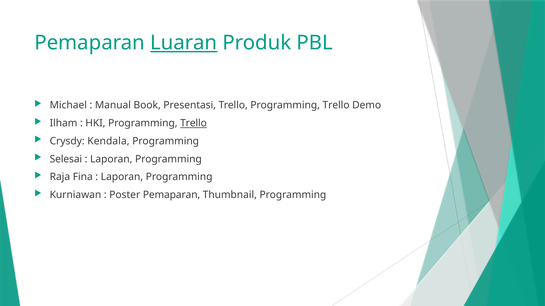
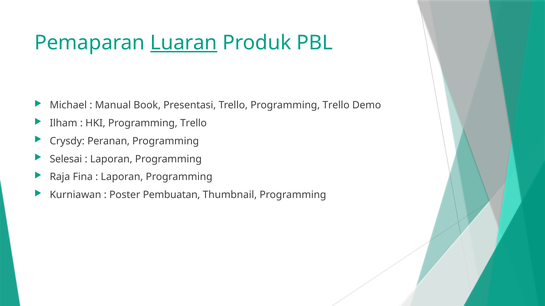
Trello underline: present -> none (193, 123)
Kendala: Kendala -> Peranan (109, 141)
Poster Pemaparan: Pemaparan -> Pembuatan (172, 195)
